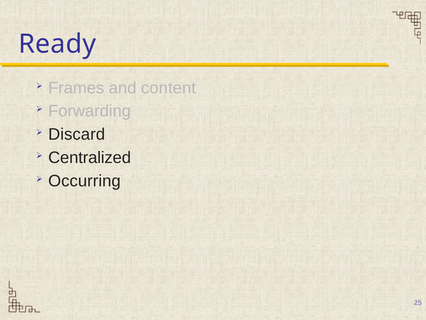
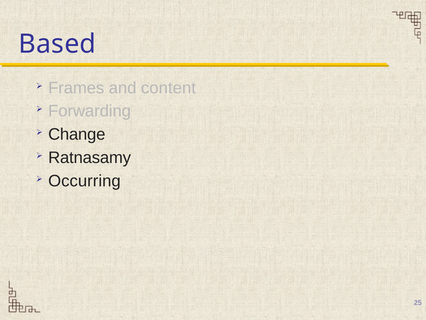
Ready: Ready -> Based (57, 44)
Discard: Discard -> Change (77, 134)
Centralized: Centralized -> Ratnasamy (90, 157)
